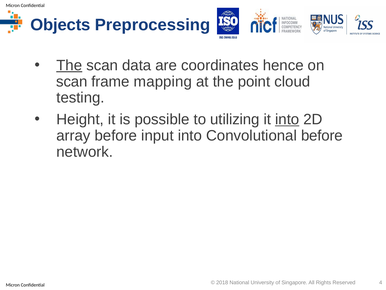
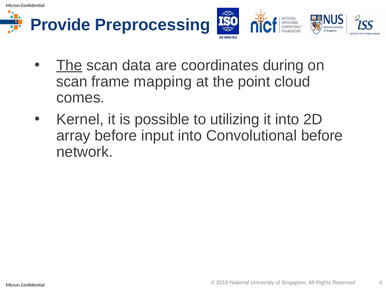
Objects: Objects -> Provide (60, 25)
hence: hence -> during (283, 65)
testing: testing -> comes (81, 98)
Height: Height -> Kernel (80, 119)
into underline: present -> none (287, 119)
